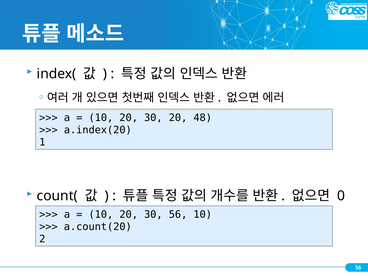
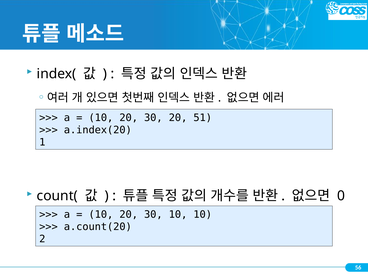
48: 48 -> 51 (203, 118)
30 56: 56 -> 10 (178, 214)
